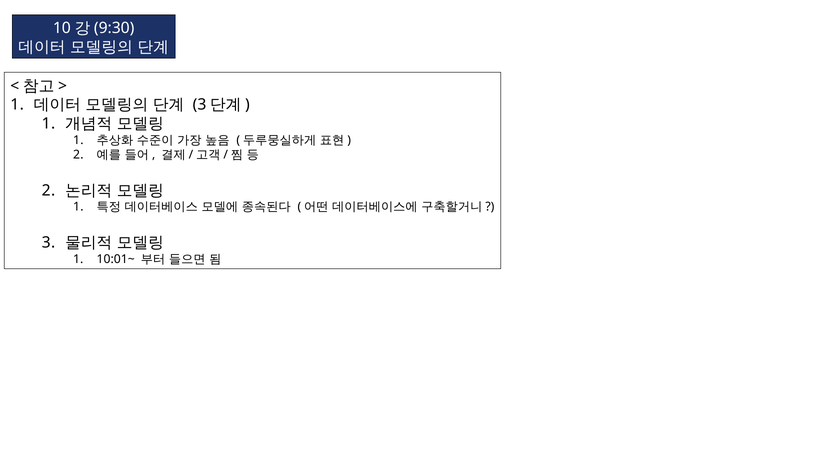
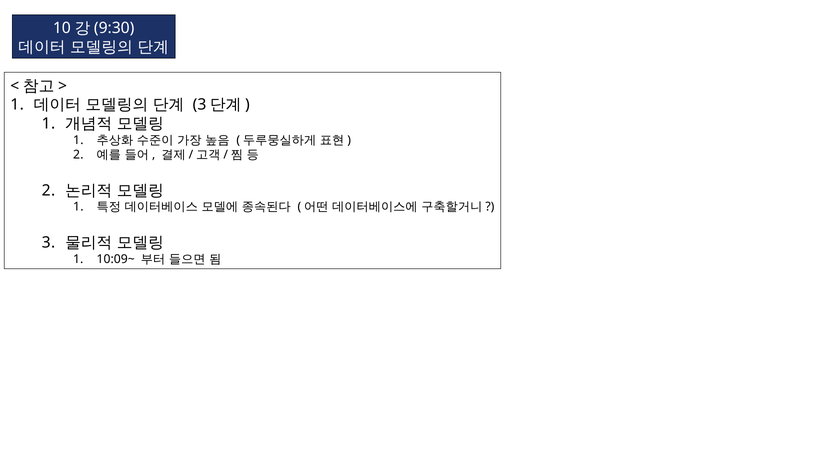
10:01~: 10:01~ -> 10:09~ (116, 259)
